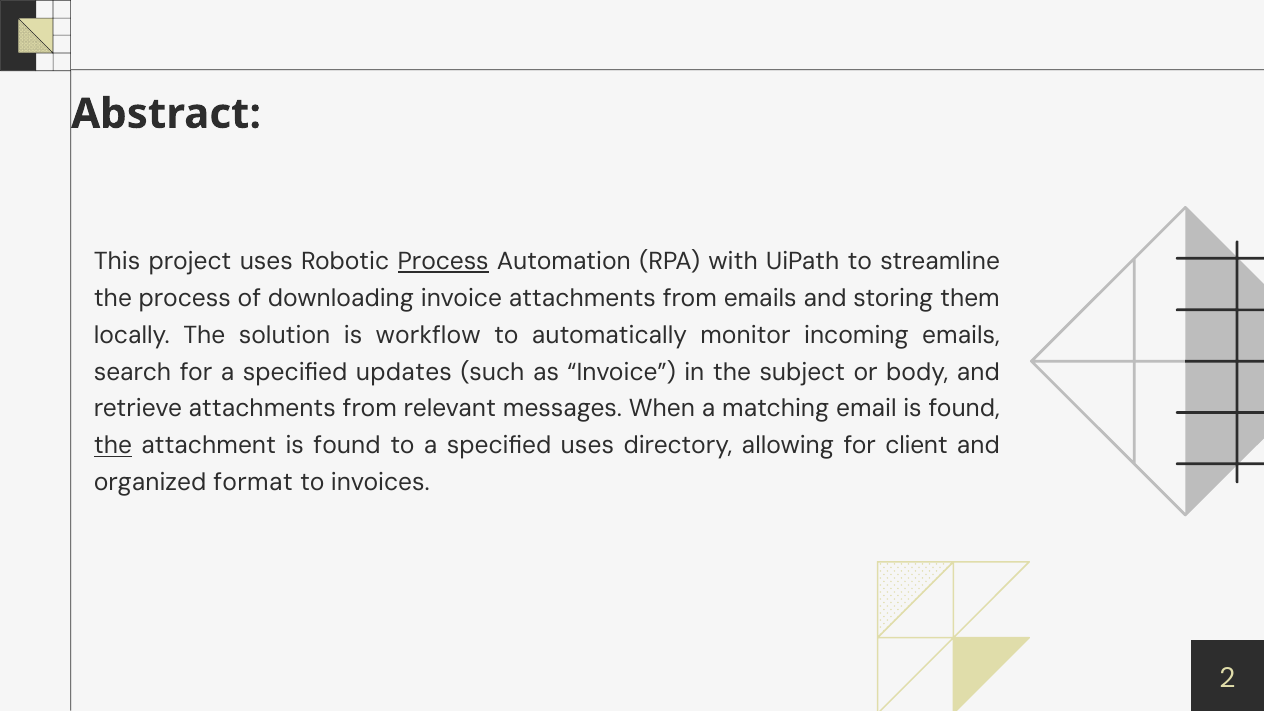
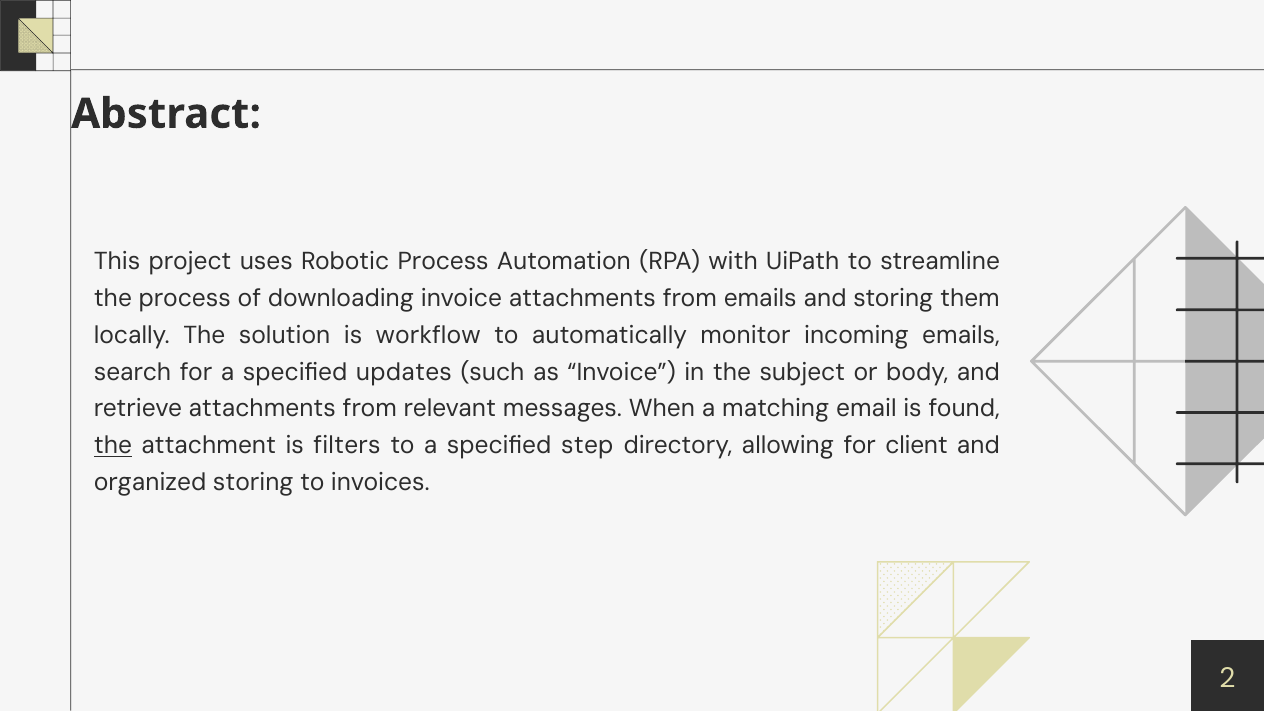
Process underline: present -> none (443, 261)
attachment is found: found -> filters (347, 446)
specified uses: uses -> step (587, 446)
organized format: format -> storing (253, 483)
